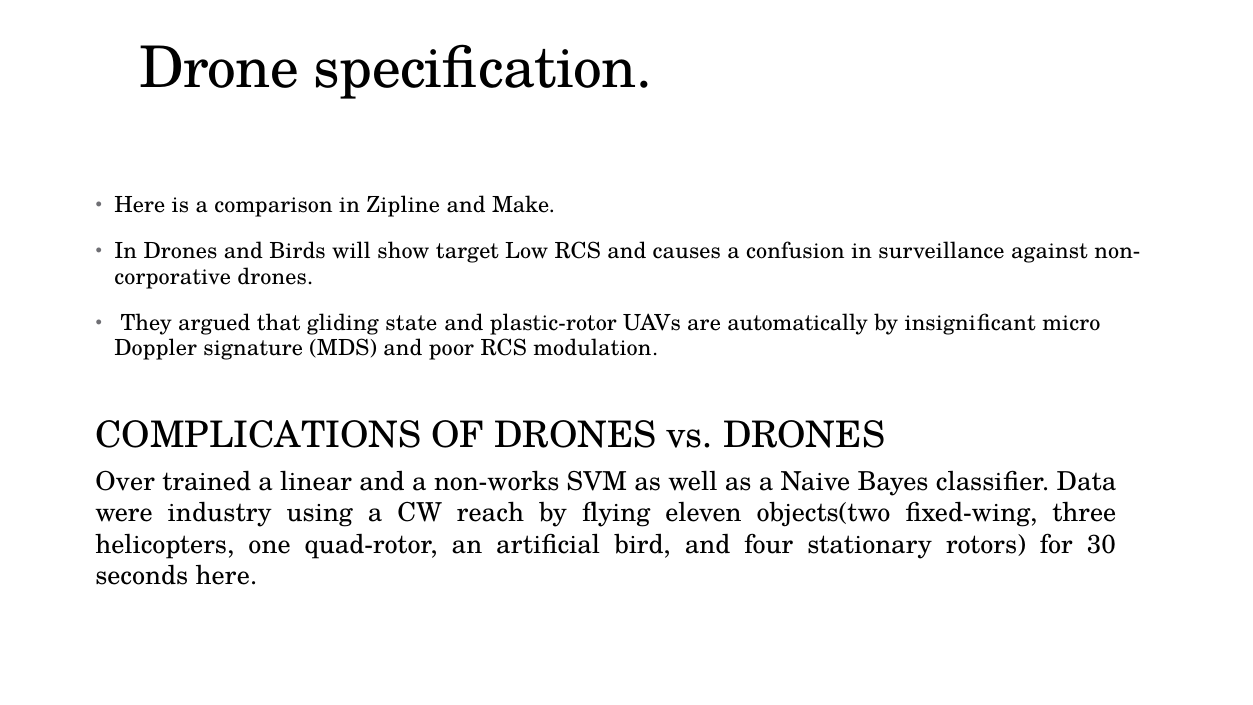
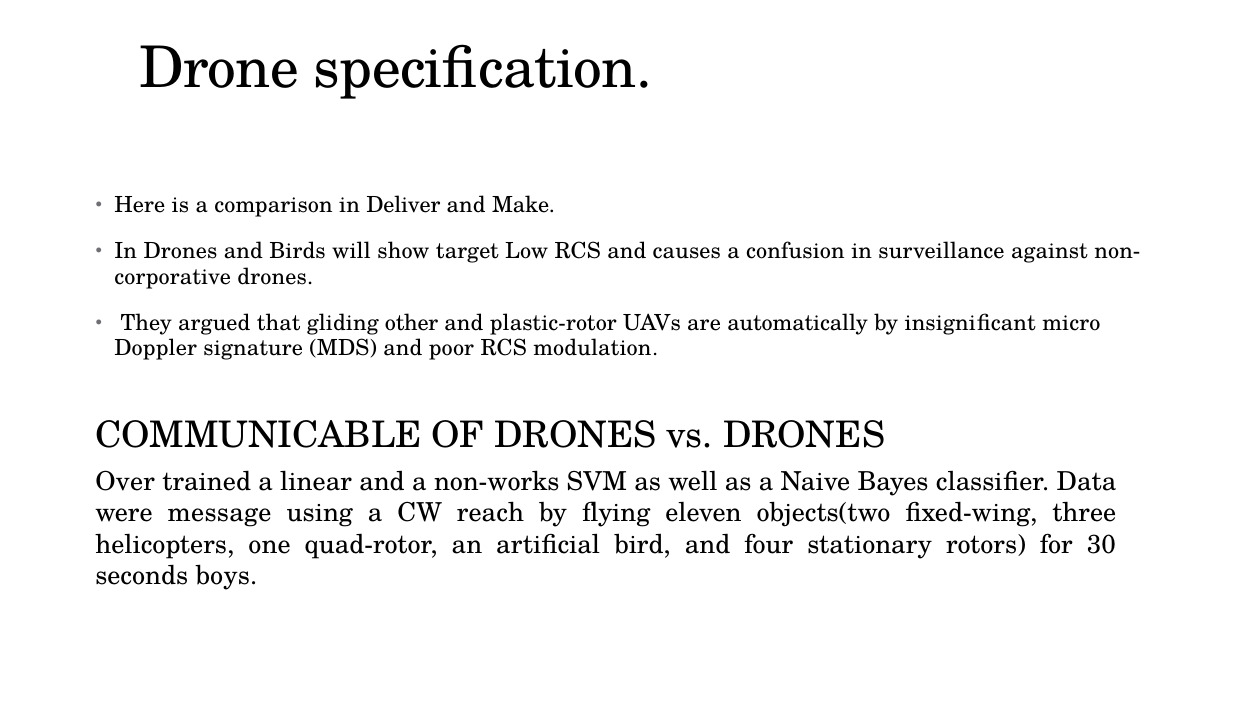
Zipline: Zipline -> Deliver (403, 205)
state: state -> other (412, 323)
COMPLICATIONS: COMPLICATIONS -> COMMUNICABLE (258, 435)
industry: industry -> message (220, 513)
seconds here: here -> boys (226, 576)
